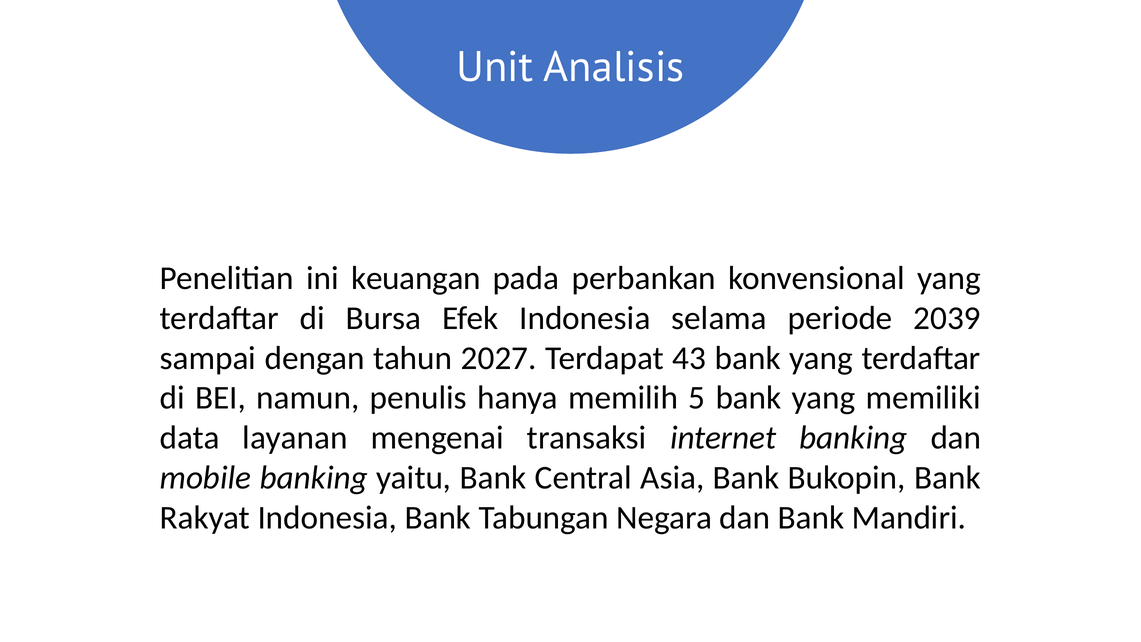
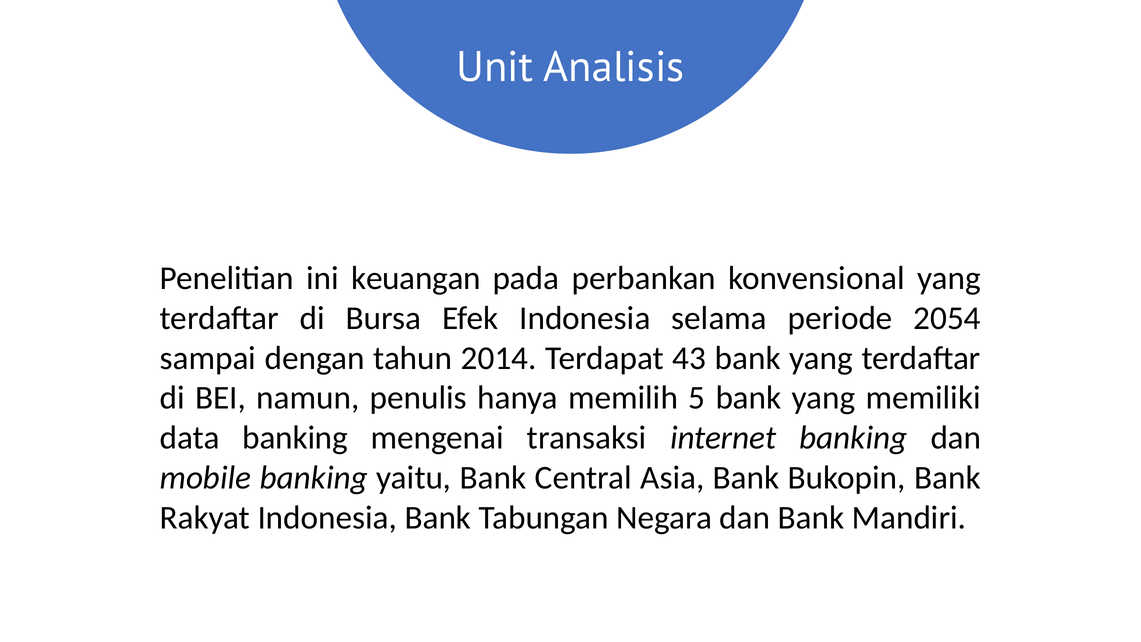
2039: 2039 -> 2054 (947, 318)
2027: 2027 -> 2014 (499, 358)
data layanan: layanan -> banking (295, 438)
